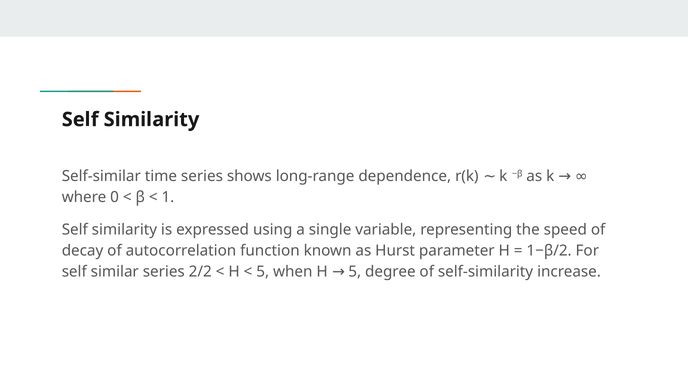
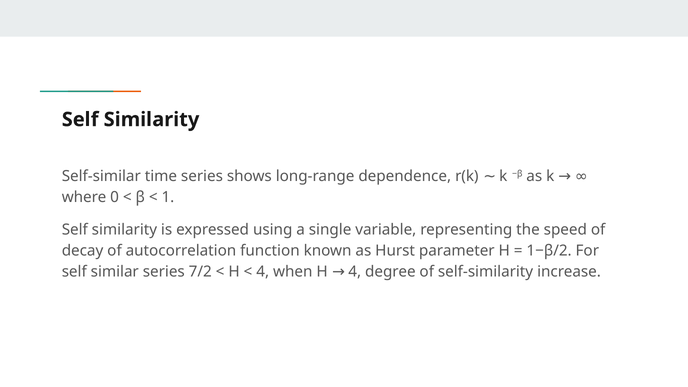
2/2: 2/2 -> 7/2 (200, 272)
5: 5 -> 4 (263, 272)
H 5: 5 -> 4 (355, 272)
